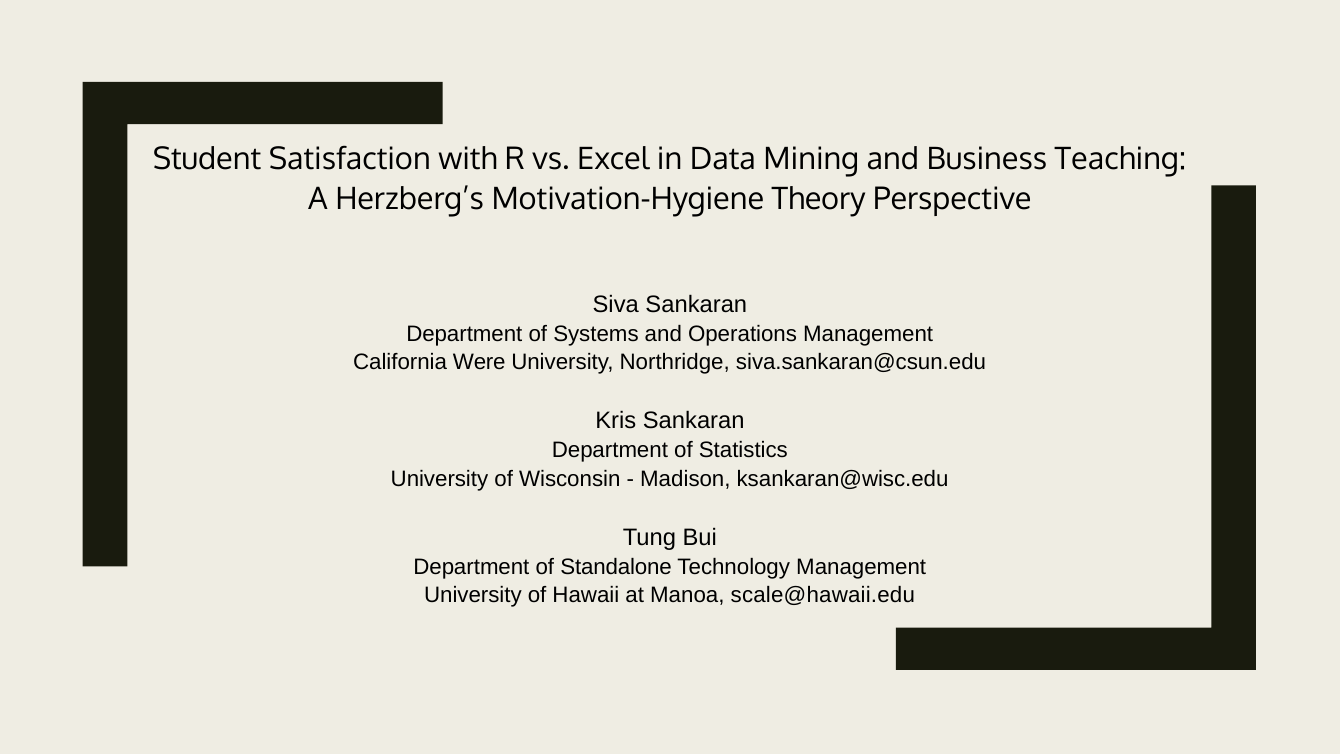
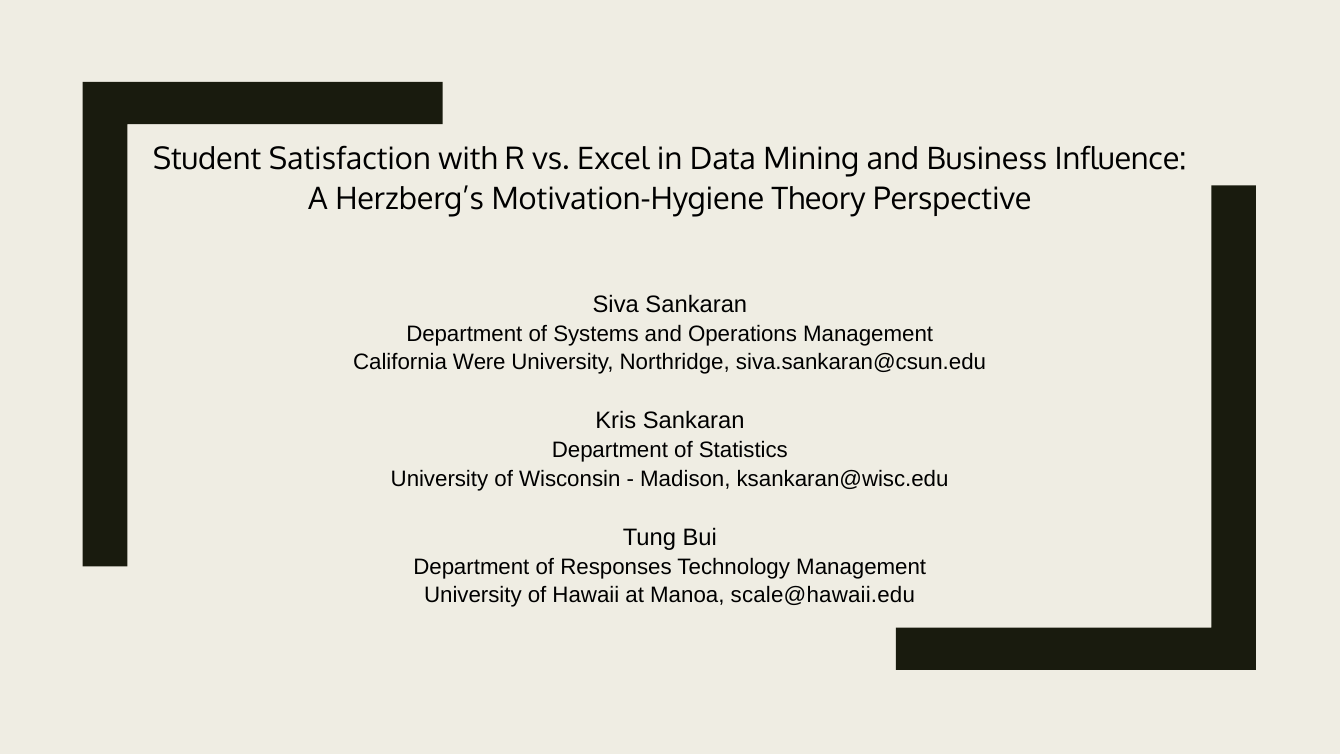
Teaching: Teaching -> Influence (1121, 160)
Standalone: Standalone -> Responses (616, 567)
